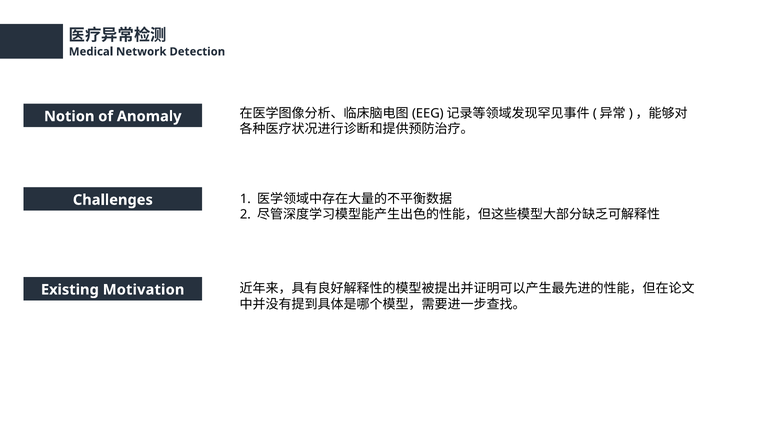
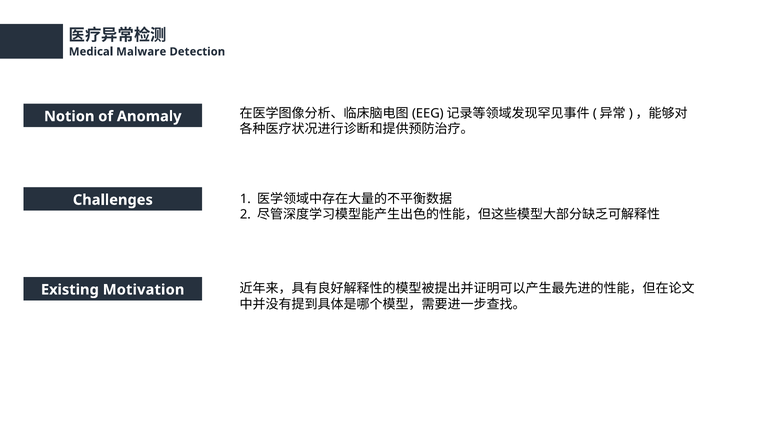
Network: Network -> Malware (141, 52)
